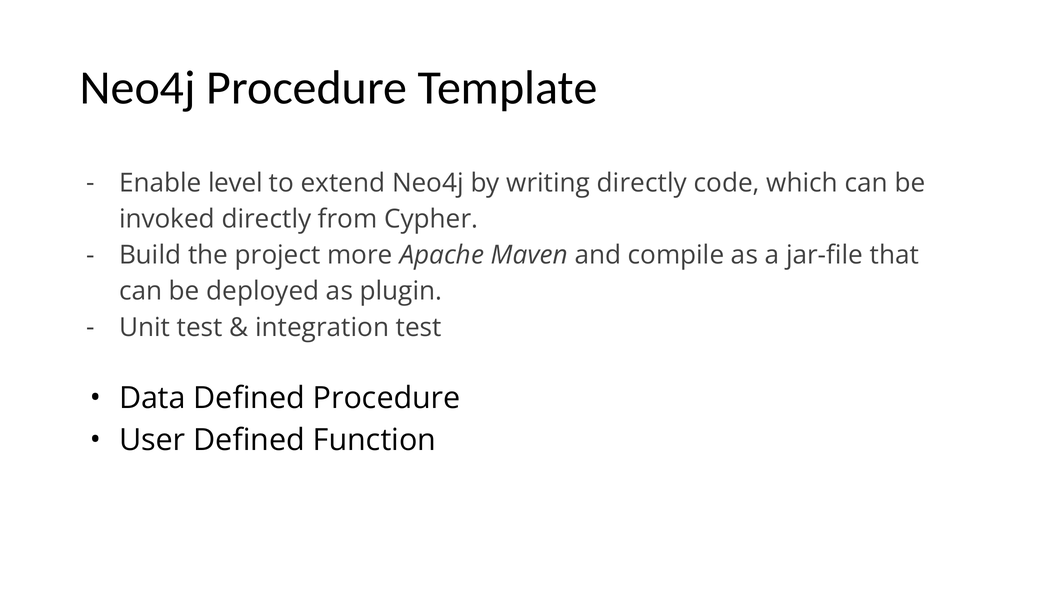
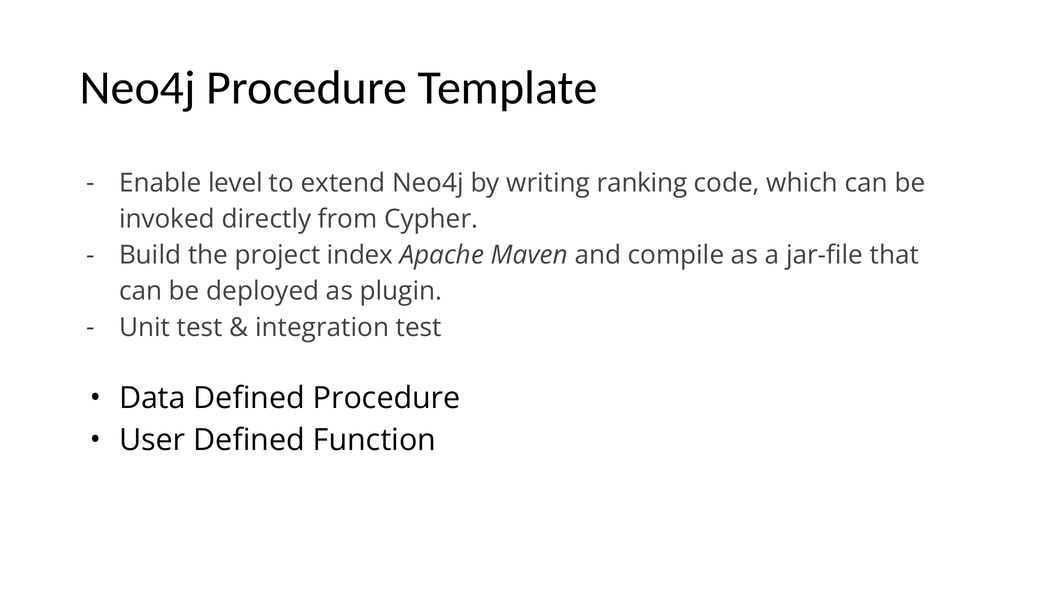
writing directly: directly -> ranking (642, 183)
more: more -> index (360, 255)
